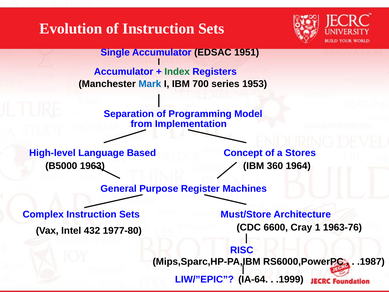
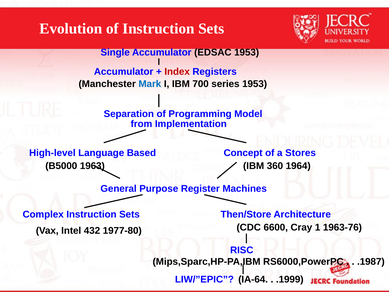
EDSAC 1951: 1951 -> 1953 (247, 52)
Index colour: green -> red (177, 72)
Must/Store: Must/Store -> Then/Store (246, 214)
